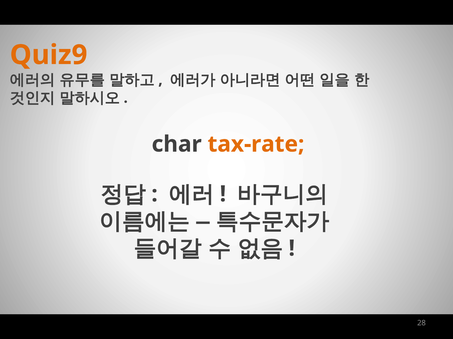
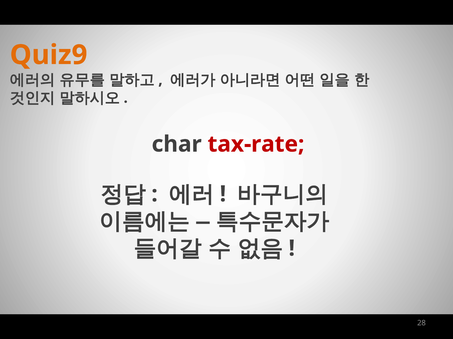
tax-rate colour: orange -> red (256, 144)
